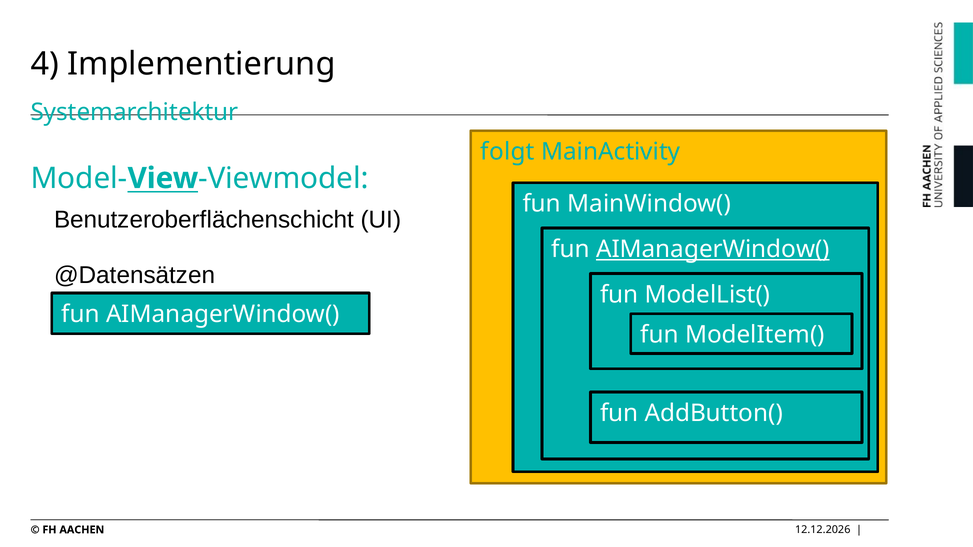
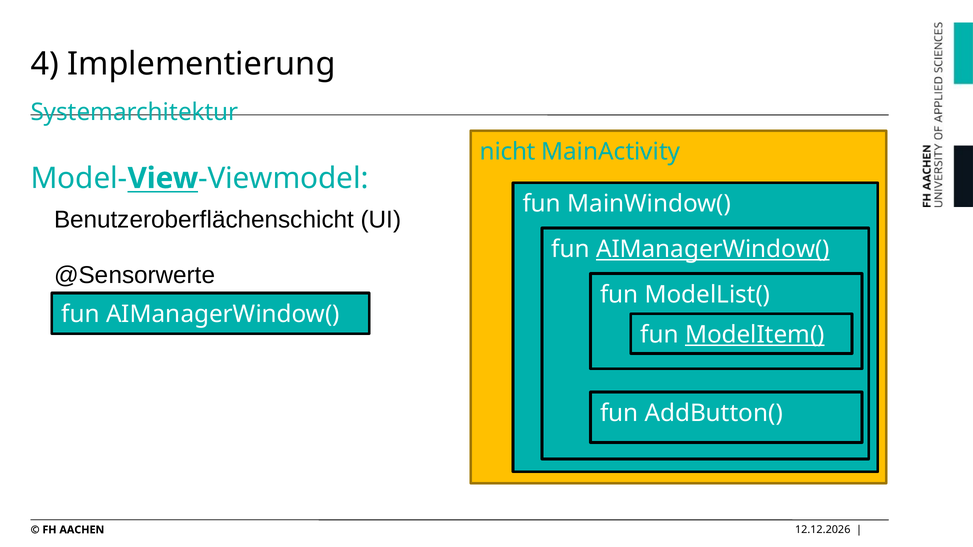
folgt: folgt -> nicht (508, 152)
@Datensätzen: @Datensätzen -> @Sensorwerte (135, 275)
ModelItem( underline: none -> present (755, 335)
